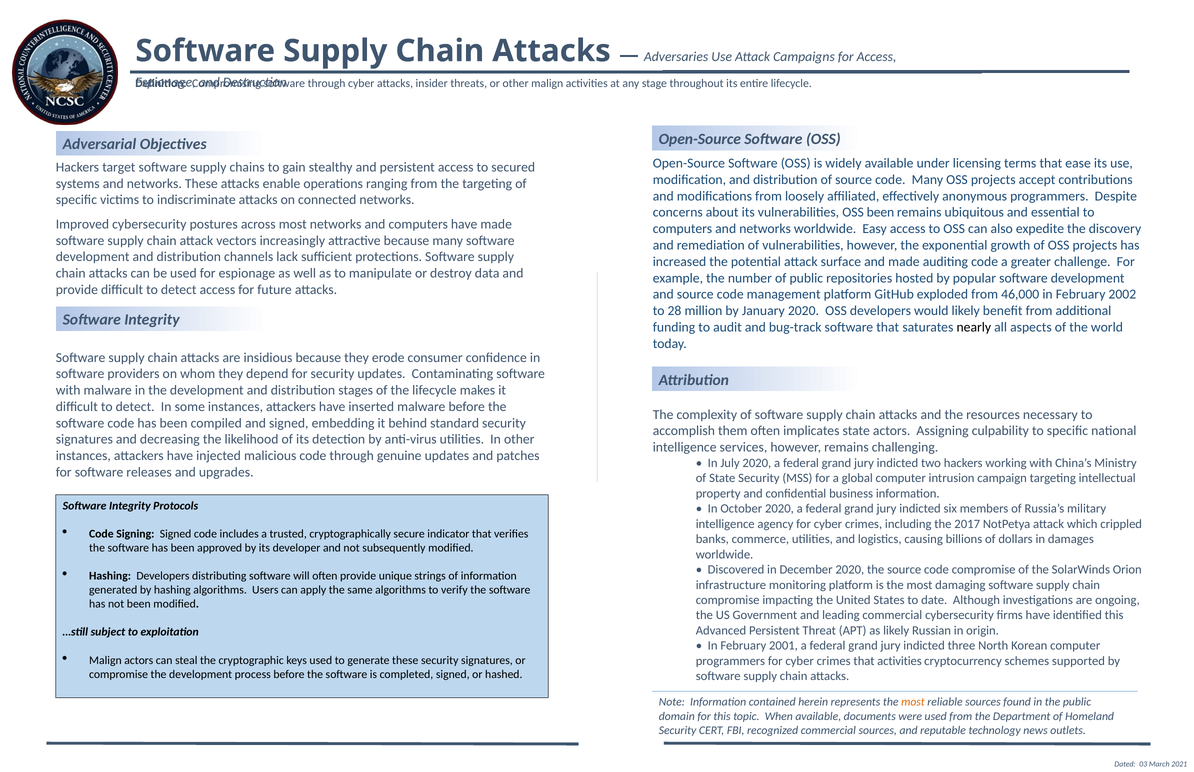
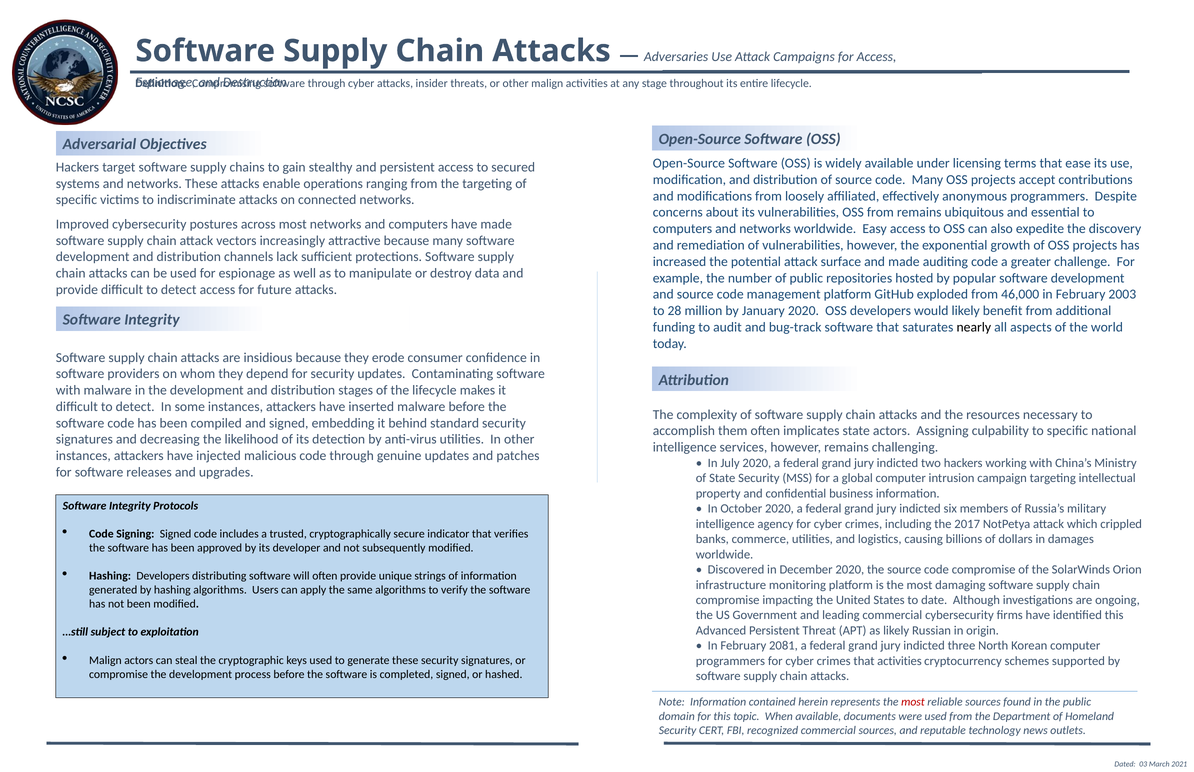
OSS been: been -> from (880, 213)
2002: 2002 -> 2003 (1122, 295)
2001: 2001 -> 2081 (783, 646)
most colour: orange -> red (913, 703)
